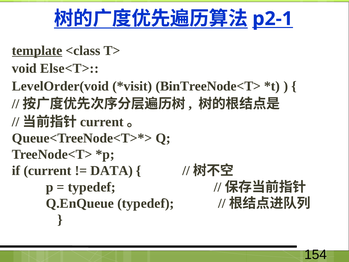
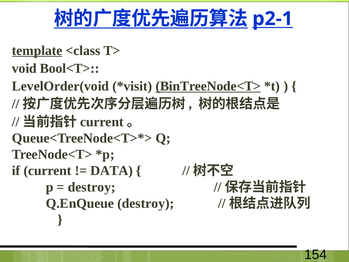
Else<T>: Else<T> -> Bool<T> (70, 68)
BinTreeNode<T> underline: none -> present (208, 86)
typedef: typedef -> destroy (92, 187)
Q.EnQueue typedef: typedef -> destroy (146, 203)
